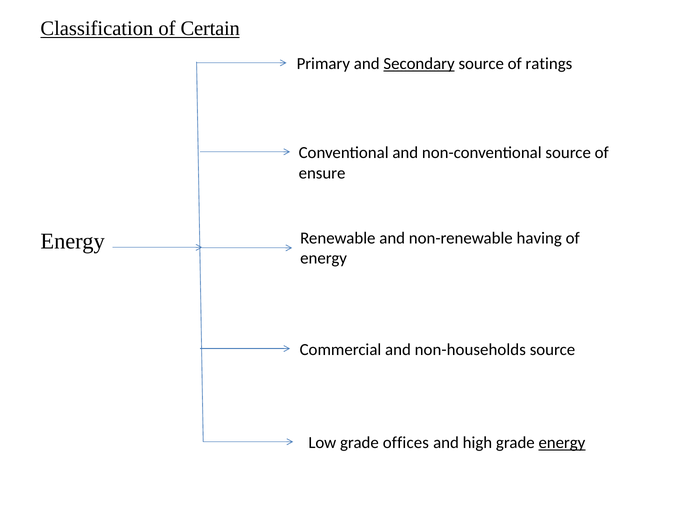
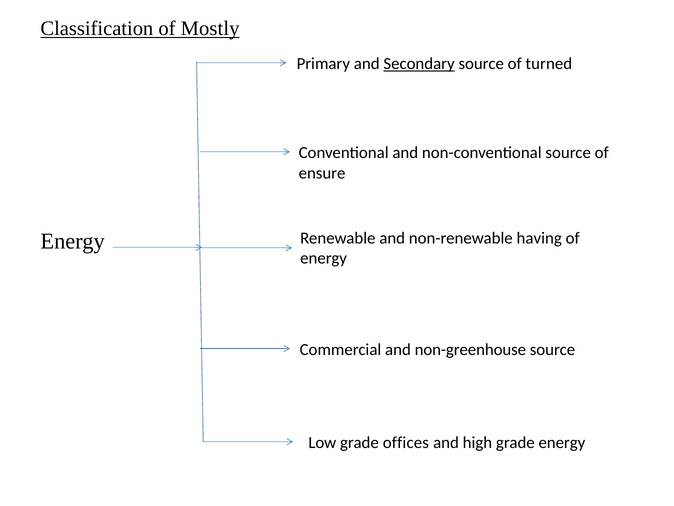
Certain: Certain -> Mostly (210, 28)
ratings: ratings -> turned (549, 64)
non-households: non-households -> non-greenhouse (470, 349)
energy underline: present -> none (562, 442)
